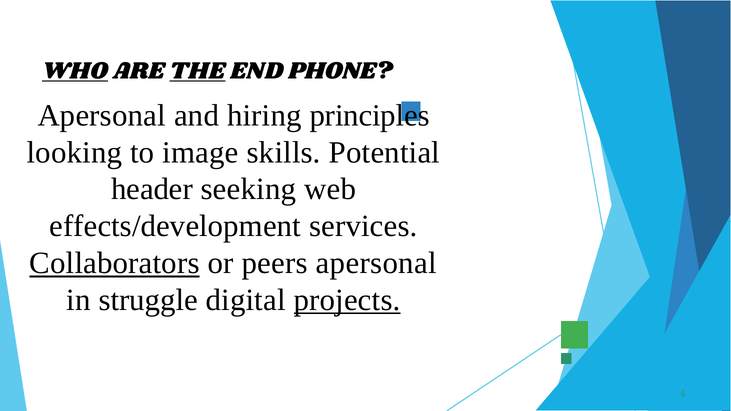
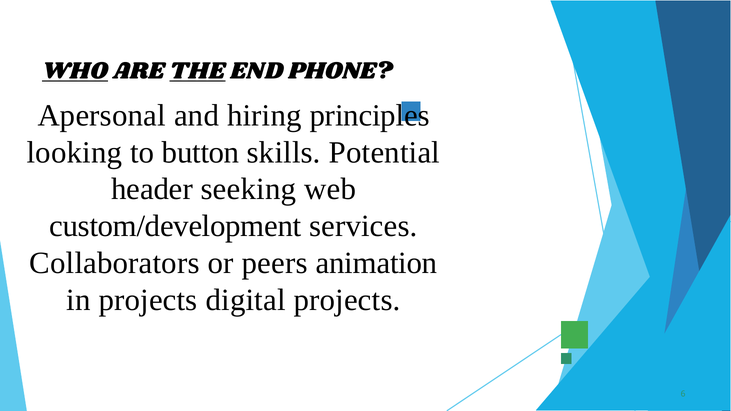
image: image -> button (201, 152)
effects/development: effects/development -> custom/development (175, 226)
Collaborators underline: present -> none (115, 263)
peers apersonal: apersonal -> animation (377, 263)
in struggle: struggle -> projects (148, 300)
projects underline: present -> none (347, 300)
